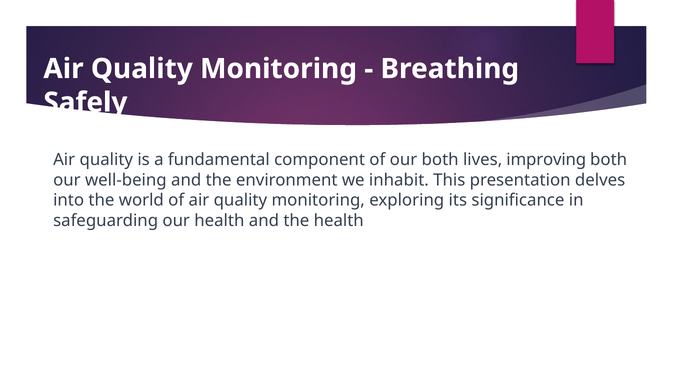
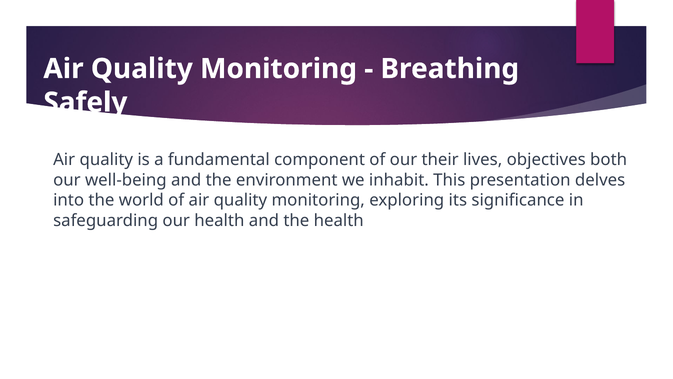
our both: both -> their (440, 160)
improving: improving -> objectives (546, 160)
